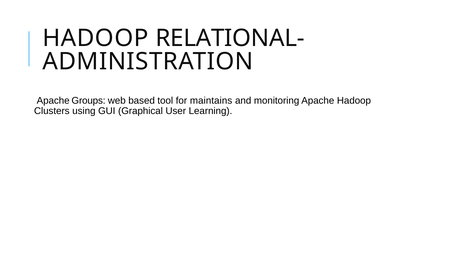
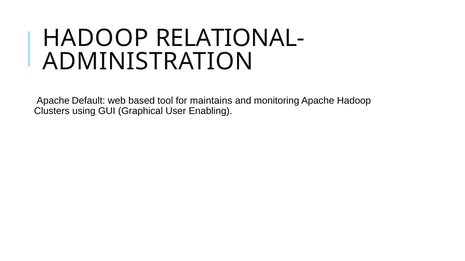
Groups: Groups -> Default (88, 101)
Learning: Learning -> Enabling (211, 111)
